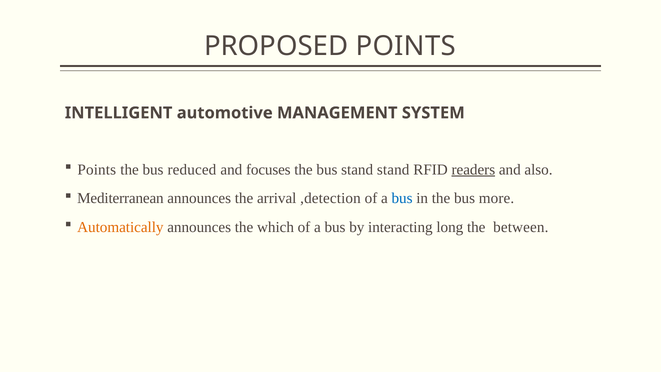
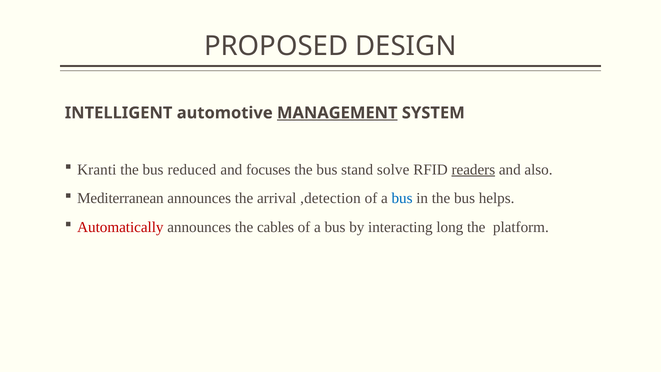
PROPOSED POINTS: POINTS -> DESIGN (406, 46)
MANAGEMENT underline: none -> present (337, 113)
Points: Points -> Kranti (97, 170)
stand stand: stand -> solve (393, 170)
more: more -> helps (497, 198)
Automatically colour: orange -> red (120, 227)
which: which -> cables (276, 227)
between: between -> platform (521, 227)
